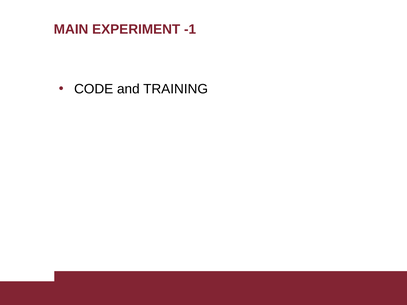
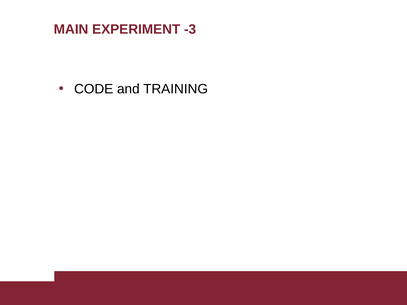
-1: -1 -> -3 (190, 29)
